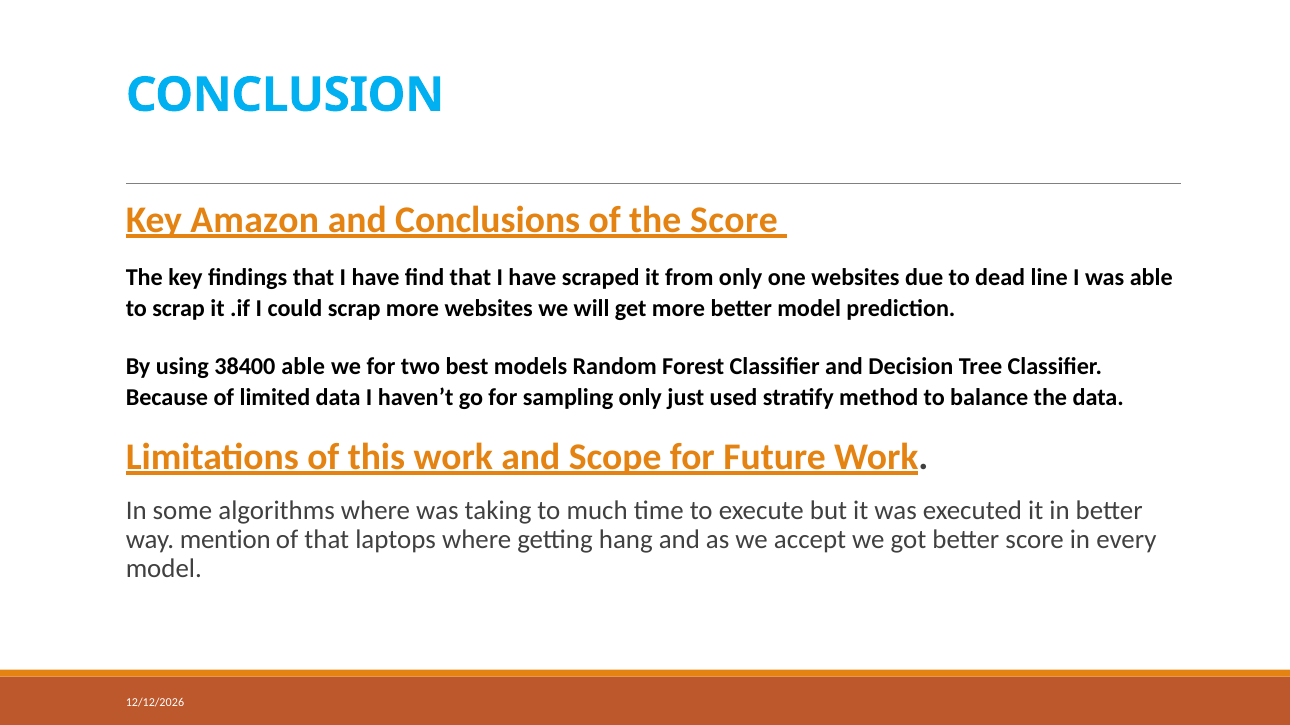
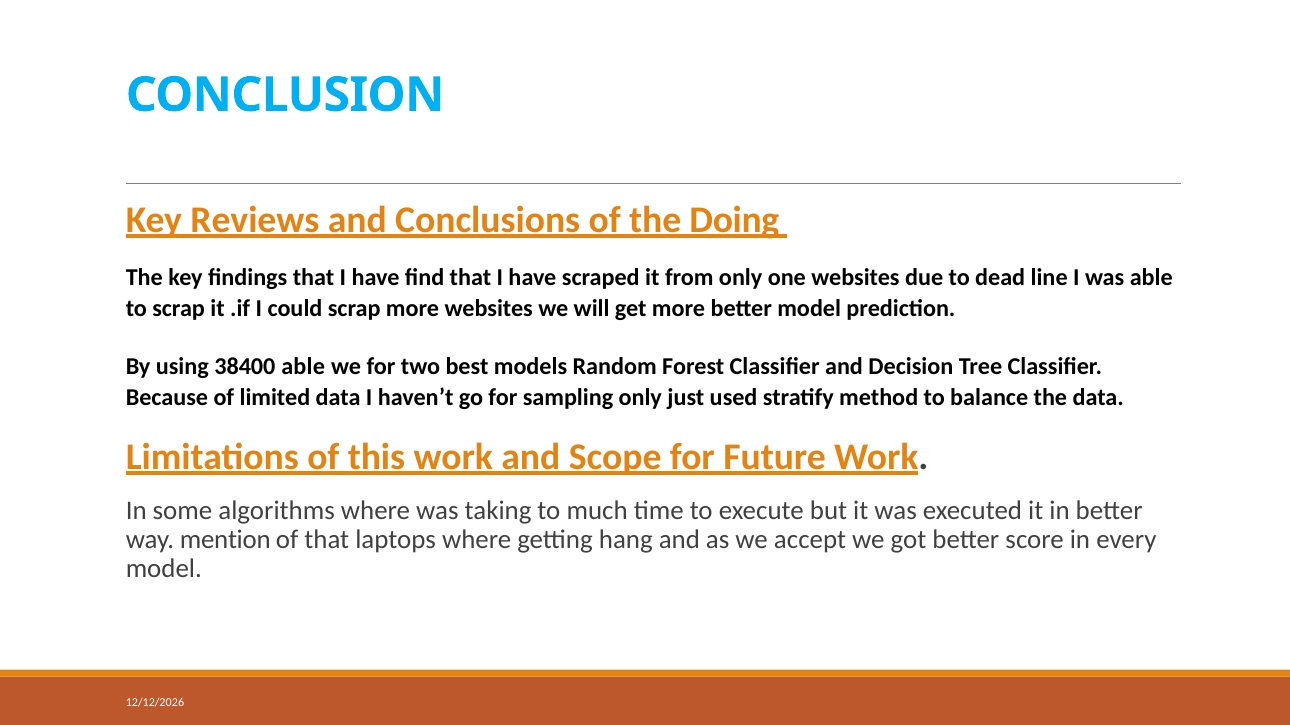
Amazon: Amazon -> Reviews (255, 220)
the Score: Score -> Doing (734, 220)
